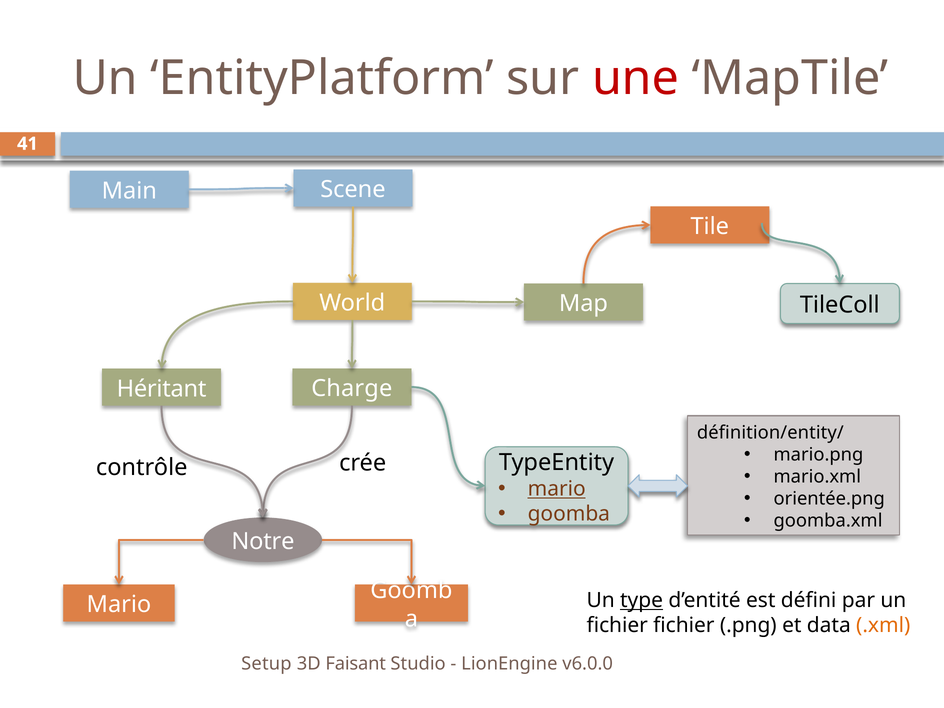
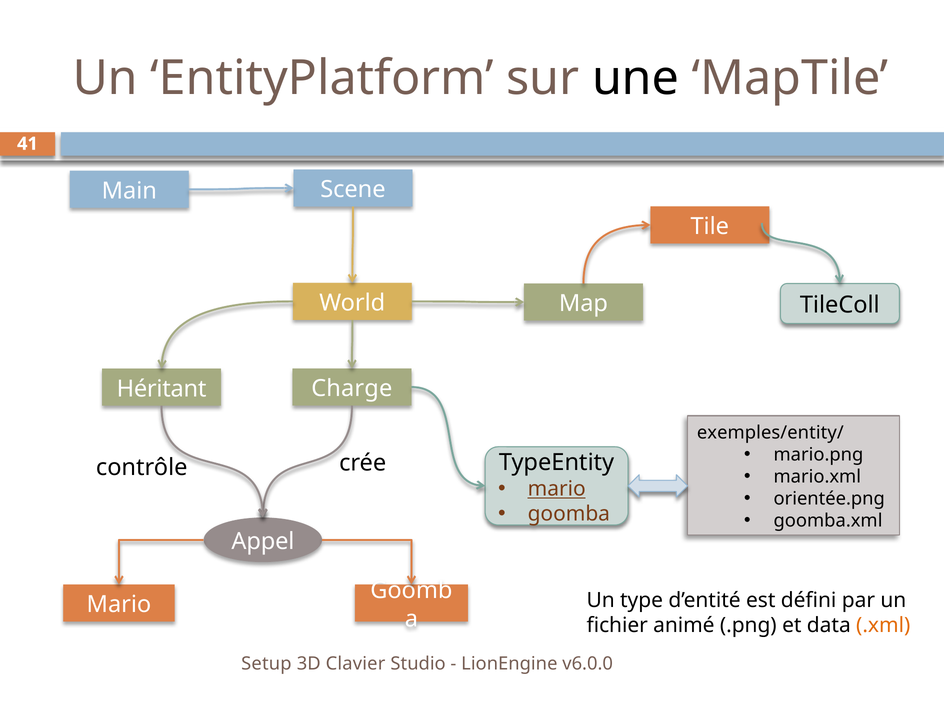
une colour: red -> black (636, 78)
définition/entity/: définition/entity/ -> exemples/entity/ (770, 433)
Notre: Notre -> Appel (263, 541)
type underline: present -> none (642, 600)
fichier fichier: fichier -> animé (684, 626)
Faisant: Faisant -> Clavier (355, 664)
